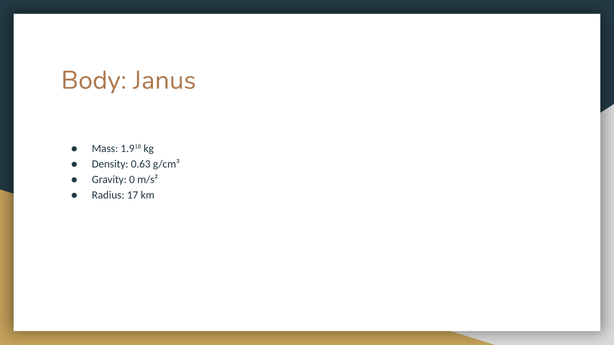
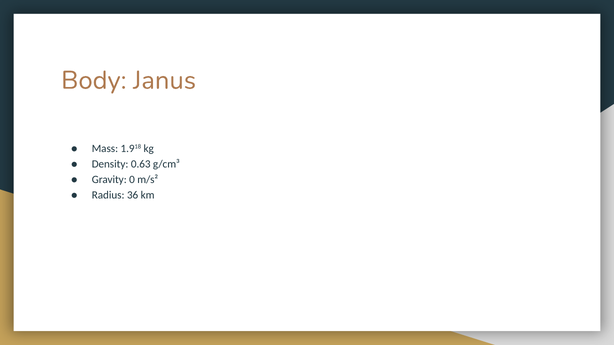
17: 17 -> 36 (133, 195)
